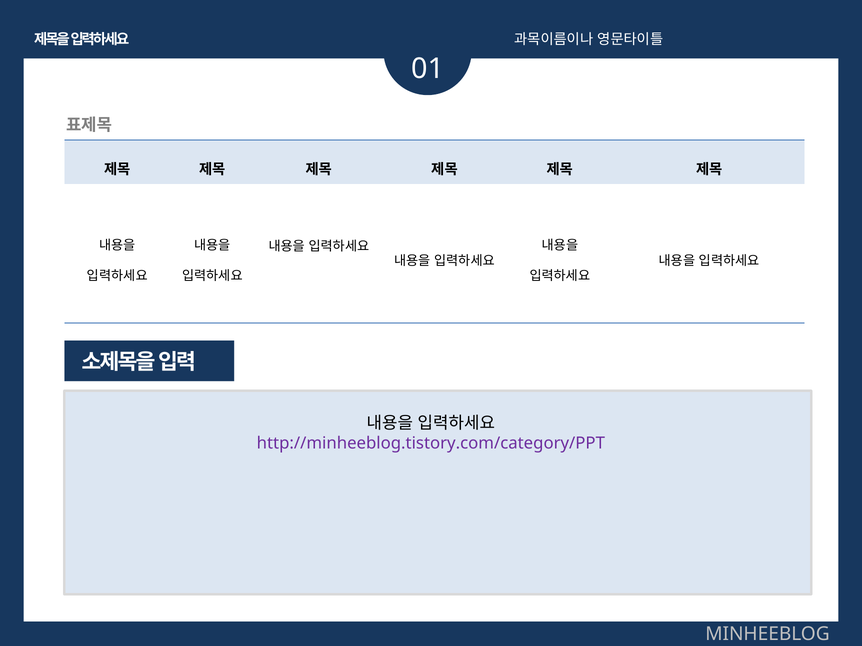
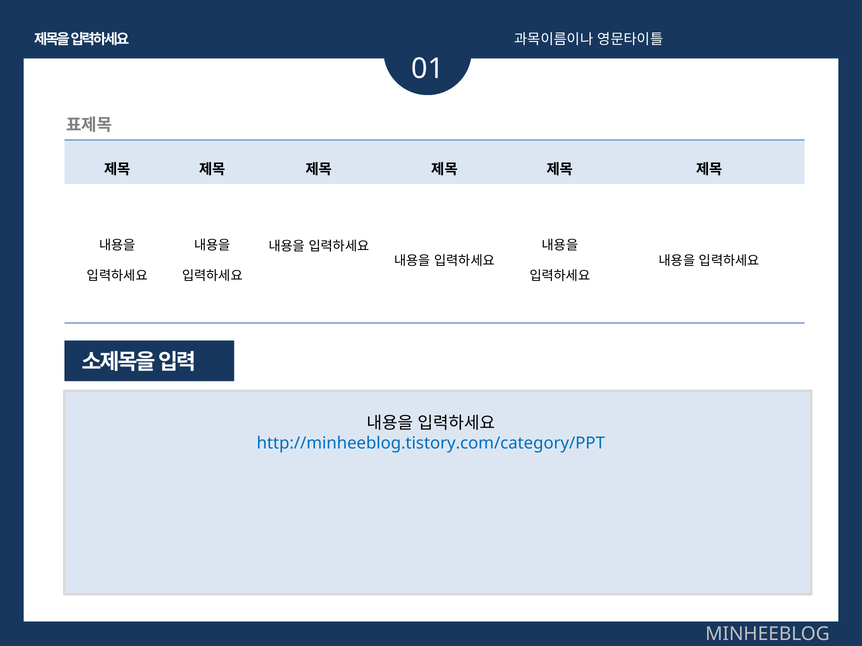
http://minheeblog.tistory.com/category/PPT colour: purple -> blue (431, 444)
